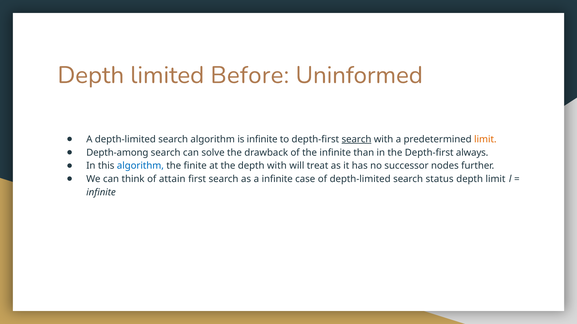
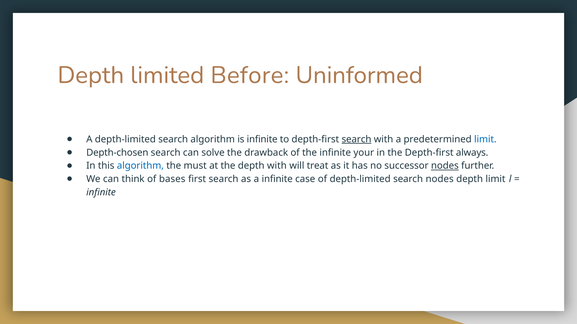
limit colour: orange -> blue (485, 140)
Depth-among: Depth-among -> Depth-chosen (117, 153)
than: than -> your (364, 153)
finite: finite -> must (195, 166)
nodes underline: none -> present (445, 166)
attain: attain -> bases (172, 179)
search status: status -> nodes (440, 179)
